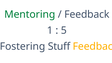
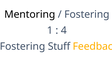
Mentoring colour: green -> black (30, 14)
Feedback: Feedback -> Fostering (87, 14)
5: 5 -> 4 (64, 30)
